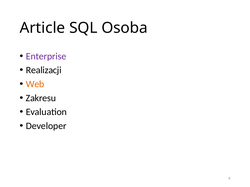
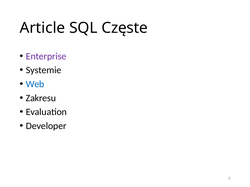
Osoba: Osoba -> Częste (125, 28)
Realizacji: Realizacji -> Systemie (44, 70)
Web colour: orange -> blue (35, 84)
